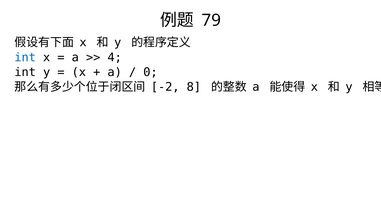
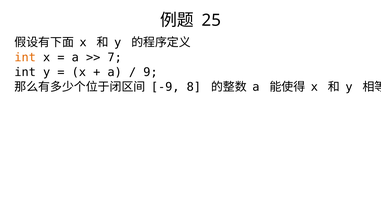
79: 79 -> 25 (211, 20)
int colour: blue -> orange (25, 57)
4: 4 -> 7 (115, 57)
0: 0 -> 9 (150, 72)
-2: -2 -> -9 (165, 87)
